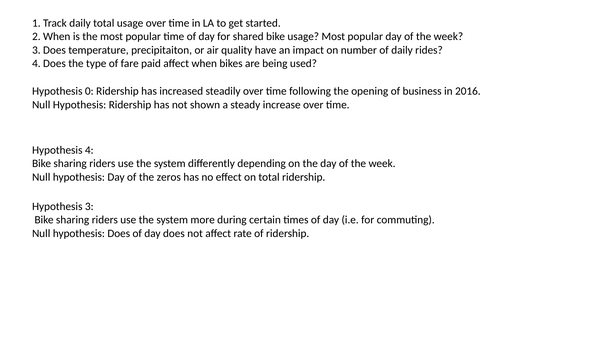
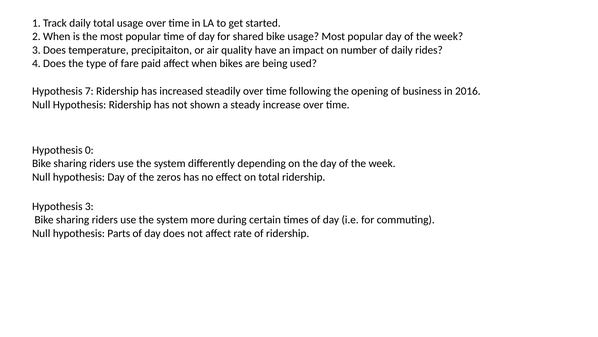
0: 0 -> 7 (89, 91)
Hypothesis 4: 4 -> 0 (89, 150)
hypothesis Does: Does -> Parts (119, 233)
